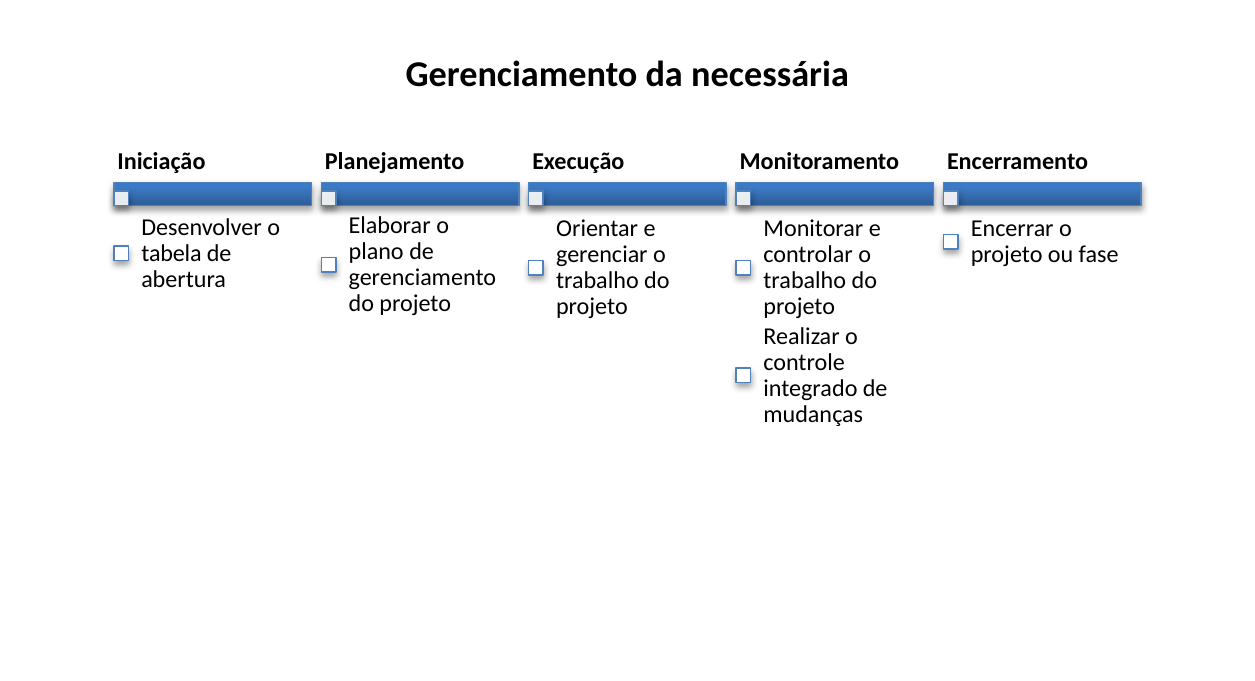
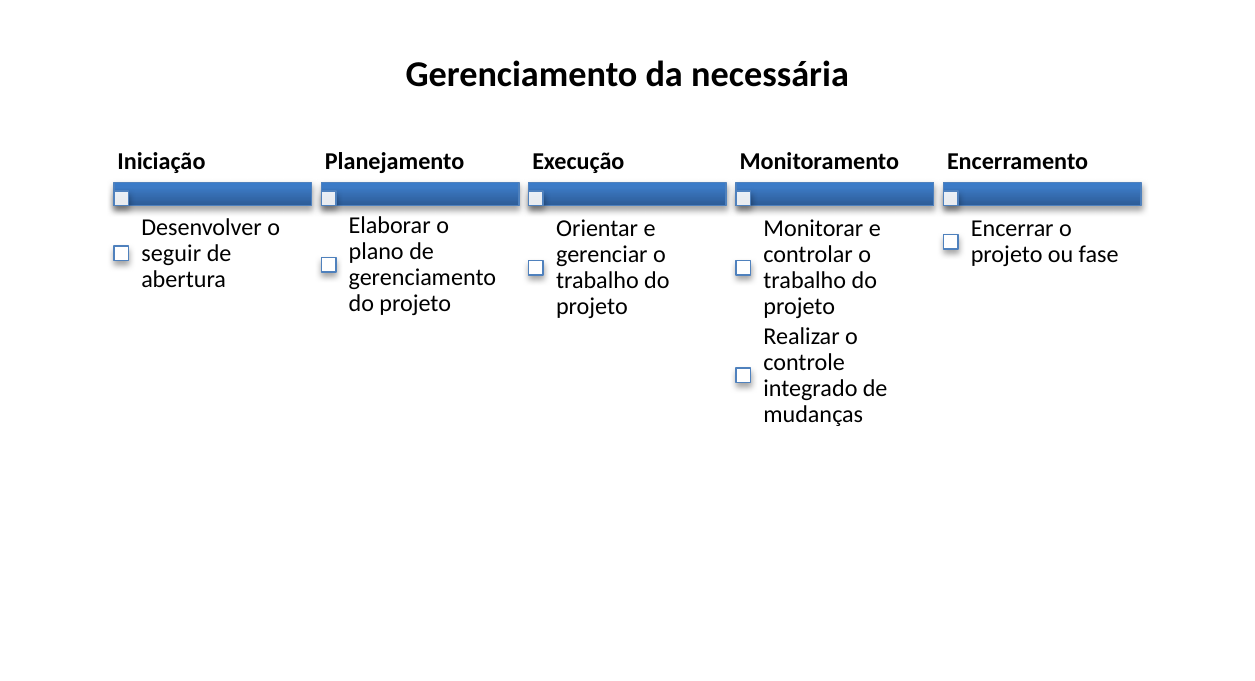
tabela: tabela -> seguir (171, 253)
